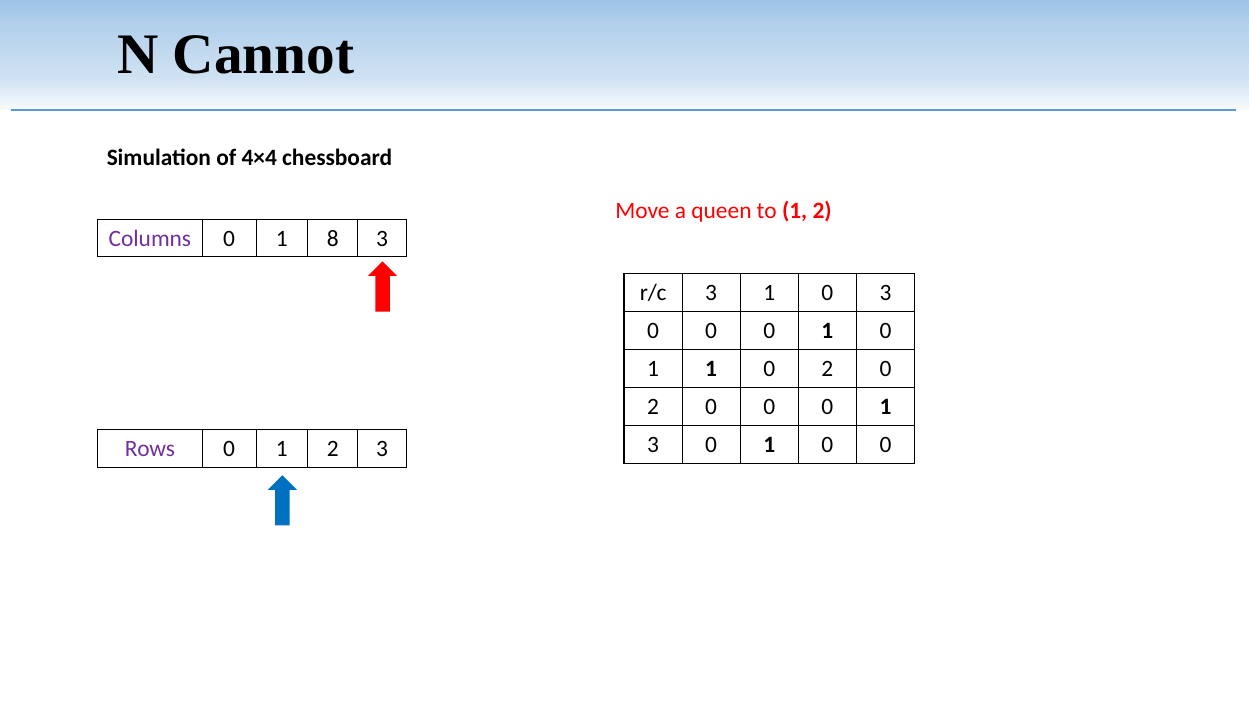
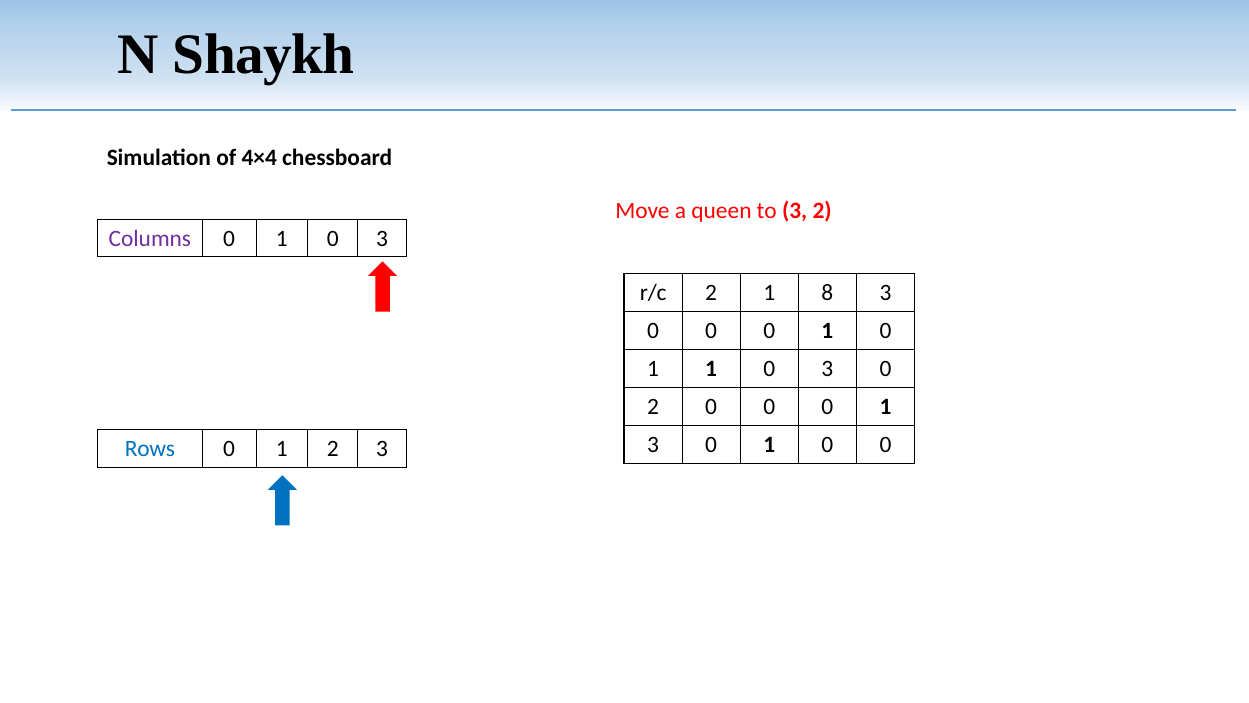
Cannot: Cannot -> Shaykh (264, 54)
to 1: 1 -> 3 (795, 210)
8: 8 -> 0 (333, 238)
r/c 3: 3 -> 2 (711, 292)
0: 0 -> 8 (827, 292)
1 1 0 2: 2 -> 3 (827, 368)
Rows colour: purple -> blue (150, 449)
